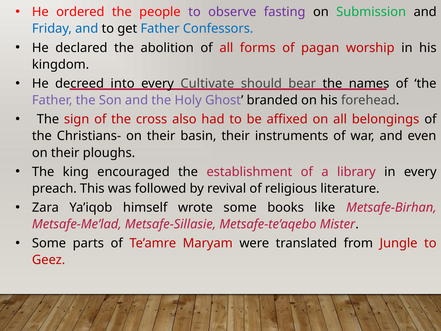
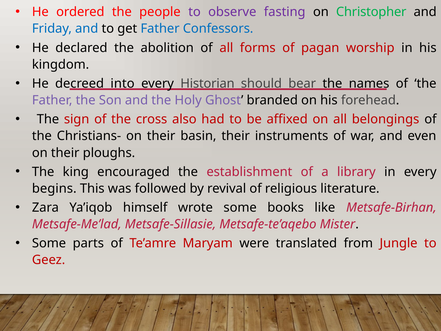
Submission: Submission -> Christopher (371, 12)
Cultivate: Cultivate -> Historian (207, 84)
preach: preach -> begins (54, 188)
